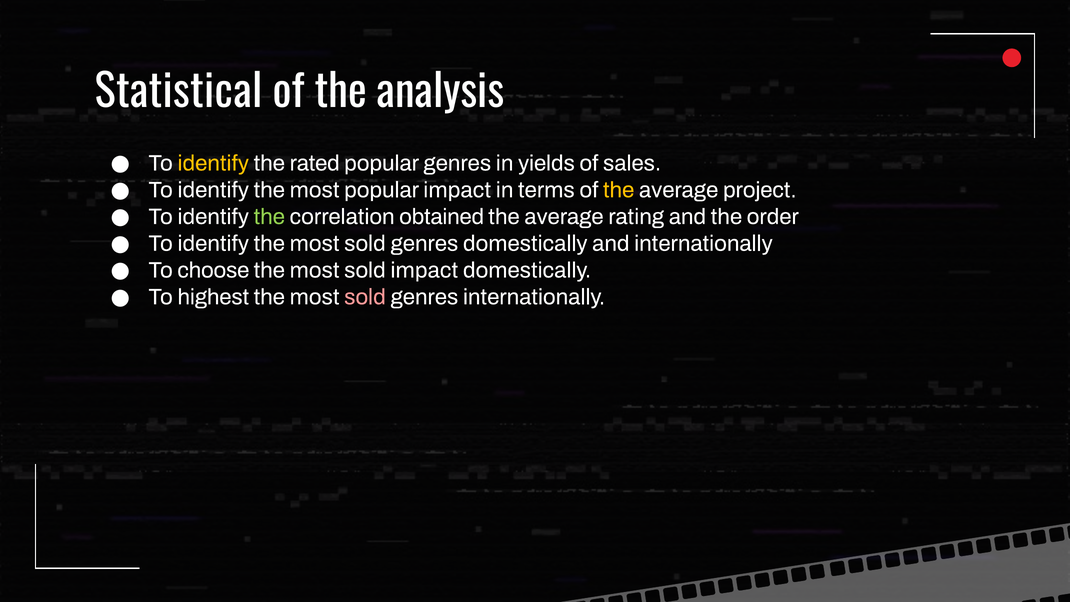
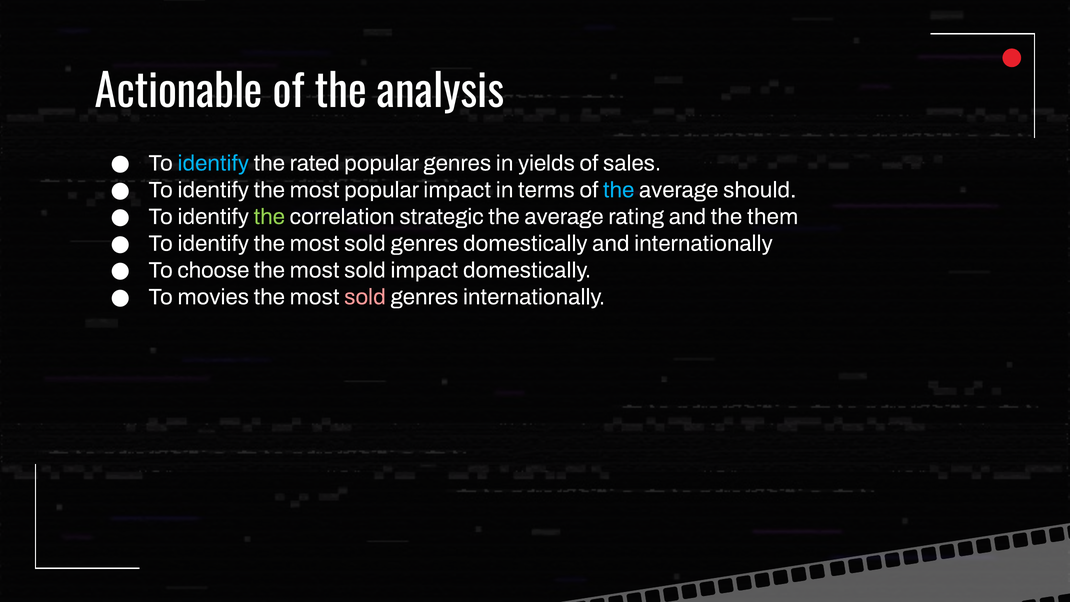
Statistical: Statistical -> Actionable (179, 93)
identify colour: yellow -> light blue (213, 163)
the colour: yellow -> light blue (619, 190)
project: project -> should (760, 190)
obtained: obtained -> strategic (442, 217)
order: order -> them (773, 217)
highest: highest -> movies (213, 297)
